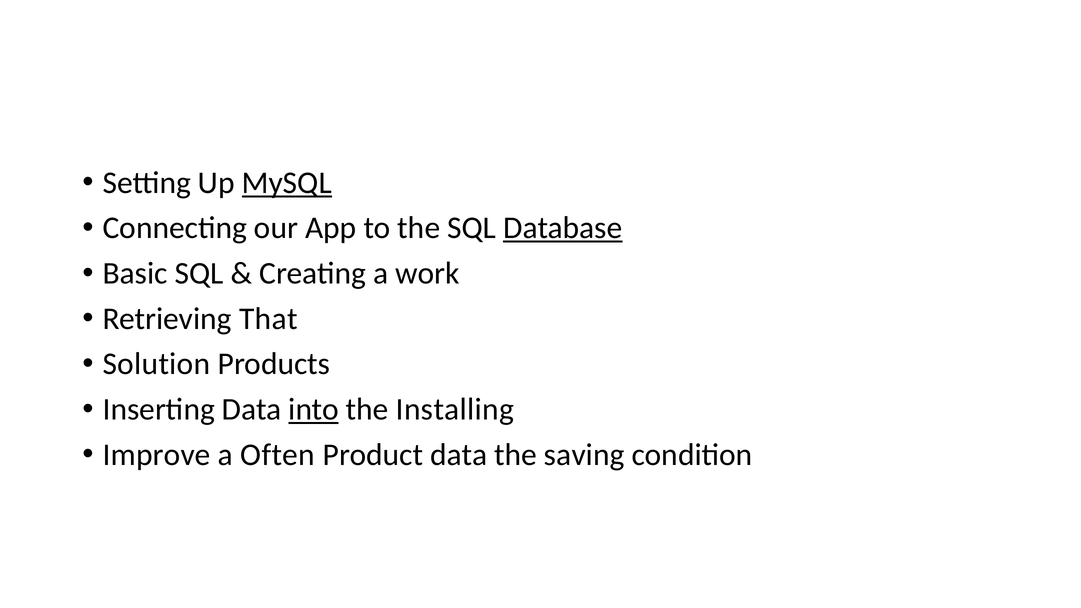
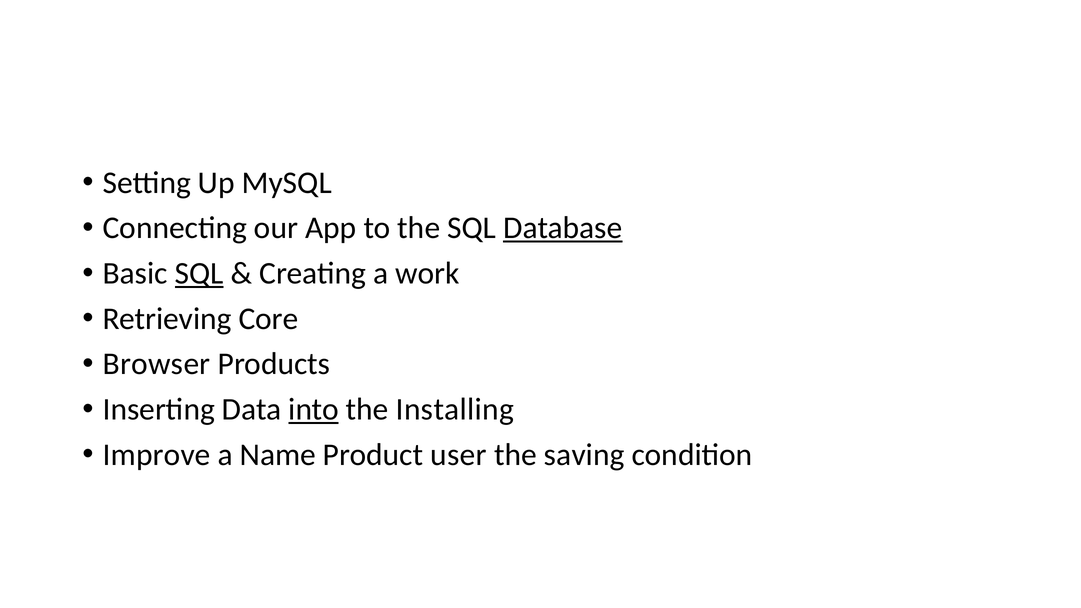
MySQL underline: present -> none (287, 183)
SQL underline: none -> present (199, 273)
That: That -> Core (269, 319)
Solution: Solution -> Browser (157, 364)
Often: Often -> Name (278, 455)
Product data: data -> user (458, 455)
